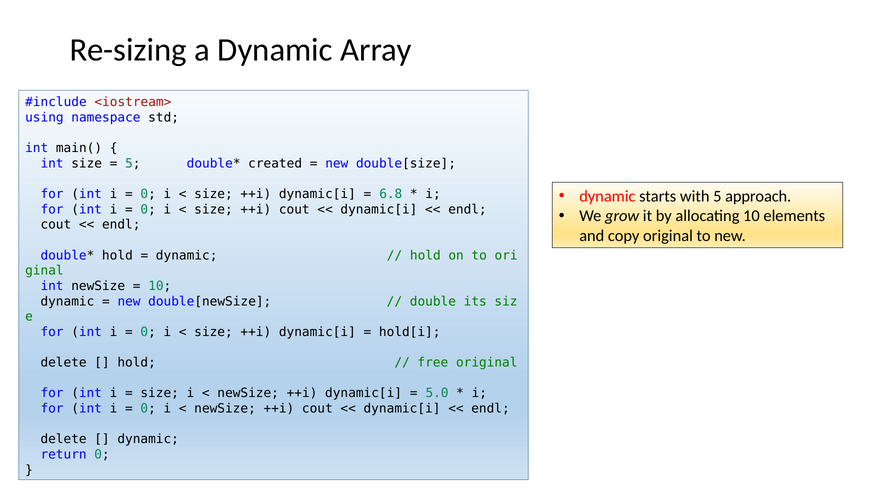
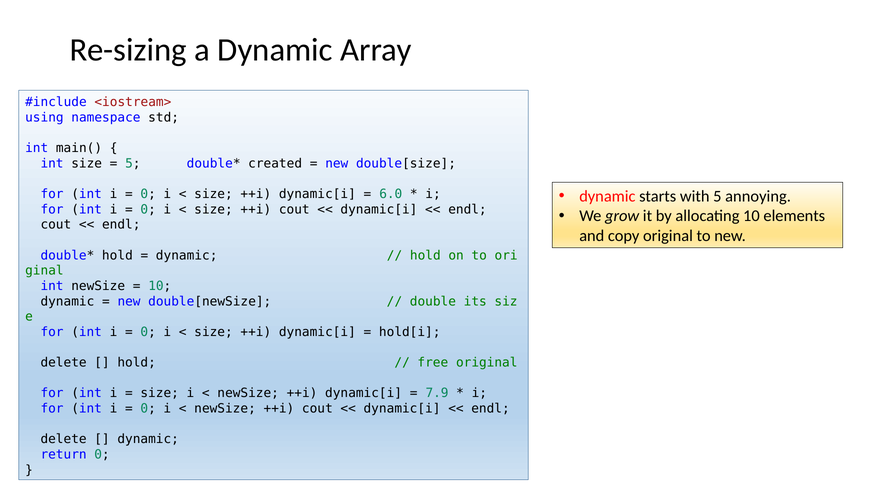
approach: approach -> annoying (758, 196)
6.8: 6.8 -> 6.0 (391, 194)
5.0: 5.0 -> 7.9 (437, 393)
